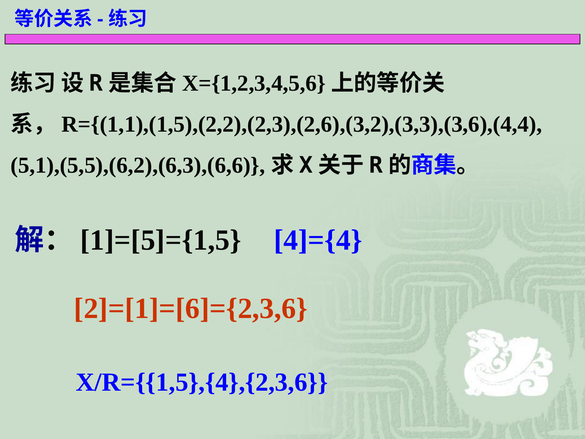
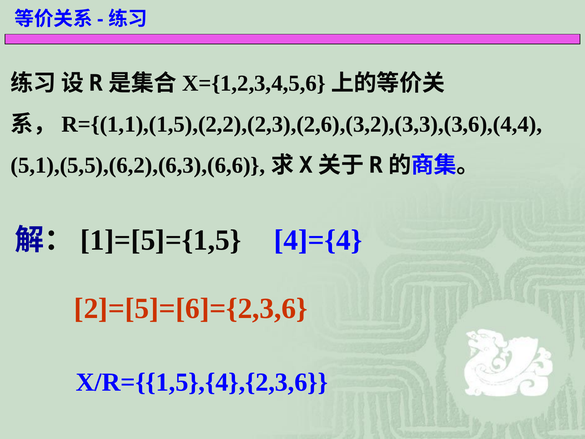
2]=[1]=[6]={2,3,6: 2]=[1]=[6]={2,3,6 -> 2]=[5]=[6]={2,3,6 (191, 308)
